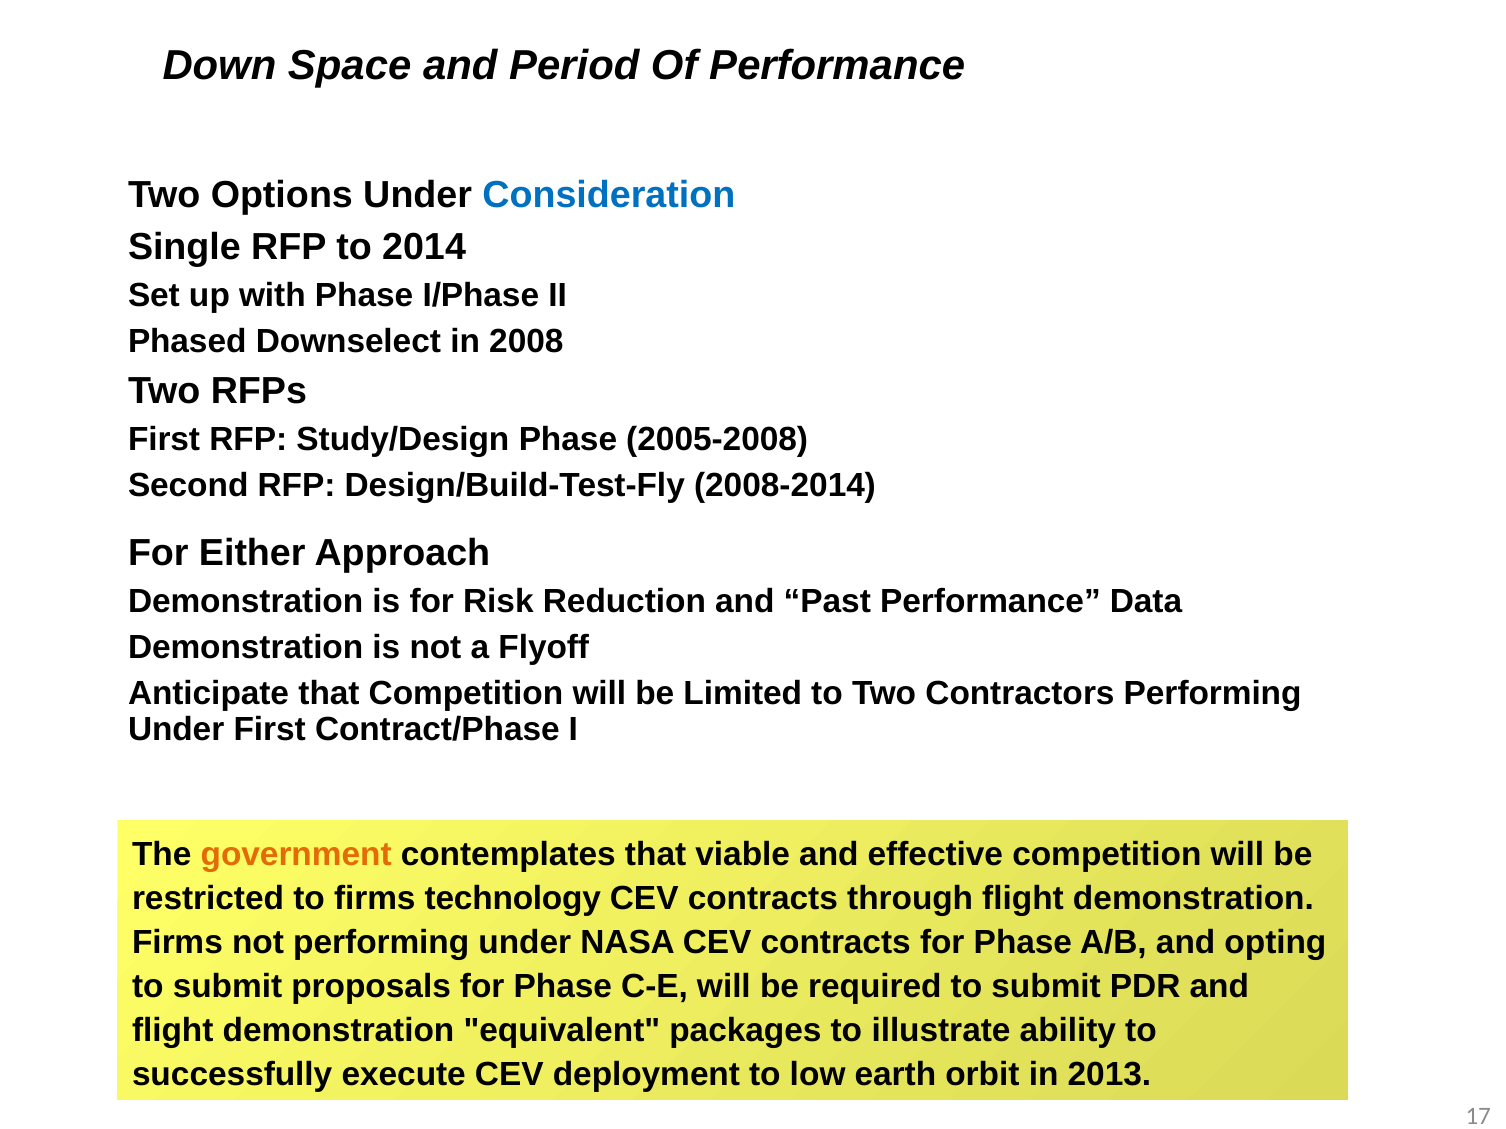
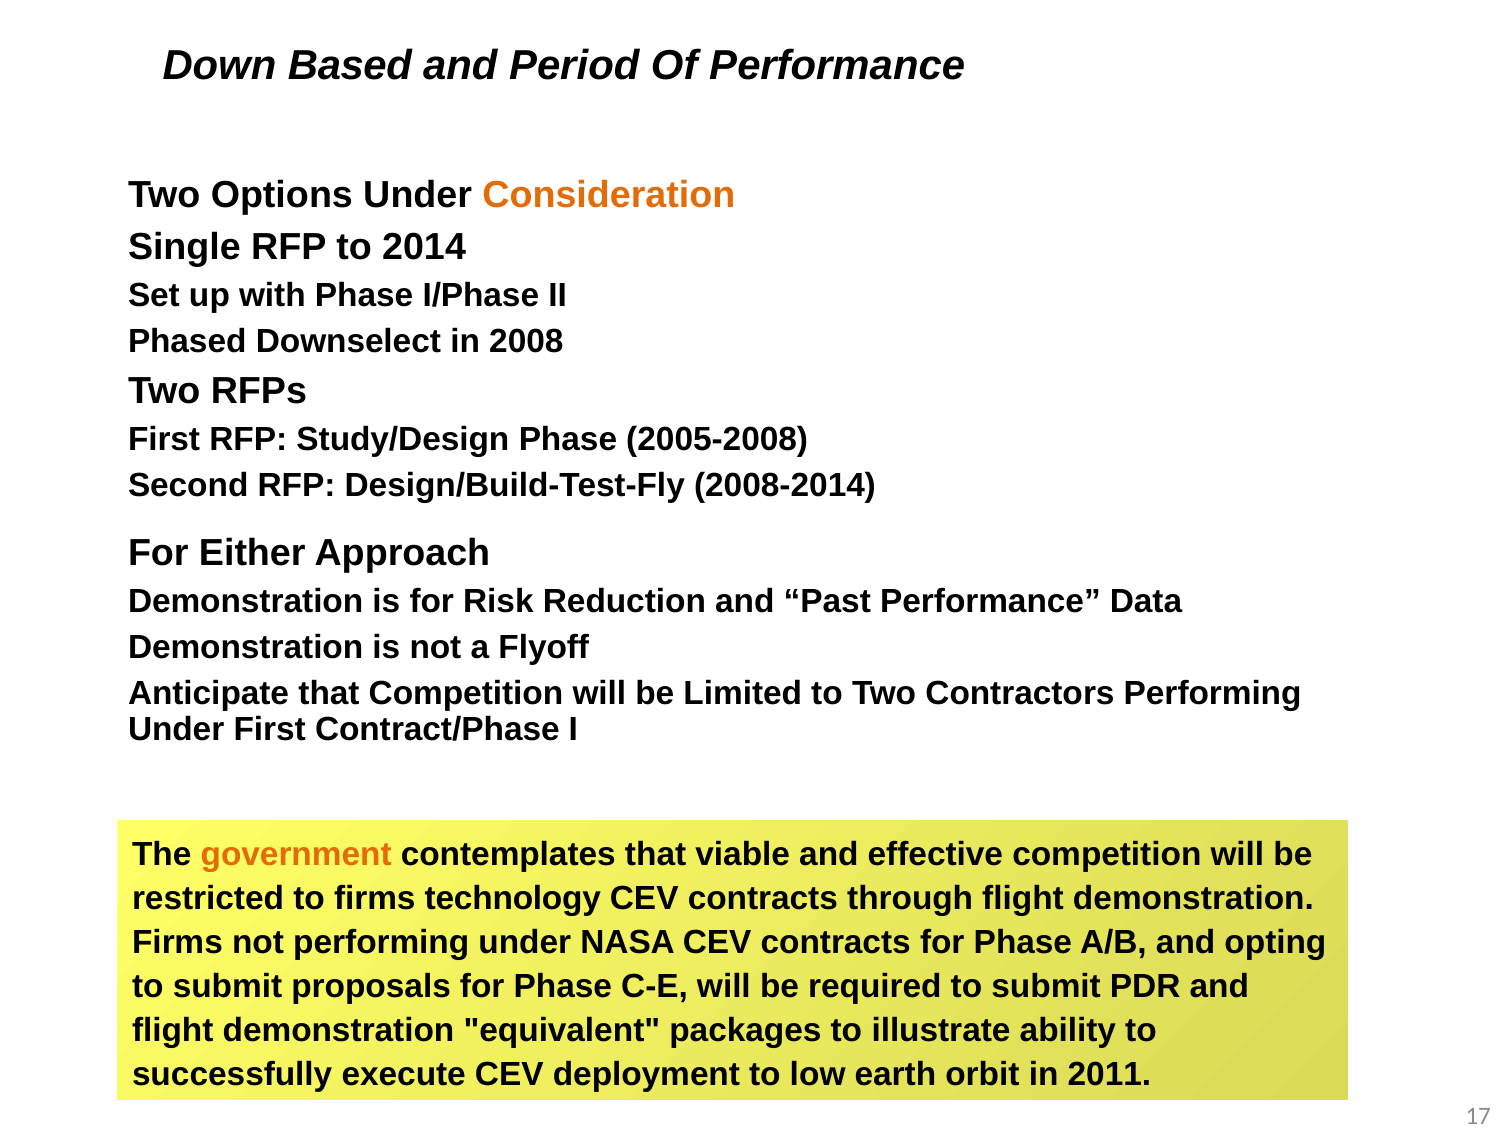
Space: Space -> Based (350, 65)
Consideration colour: blue -> orange (609, 195)
2013: 2013 -> 2011 (1109, 1075)
